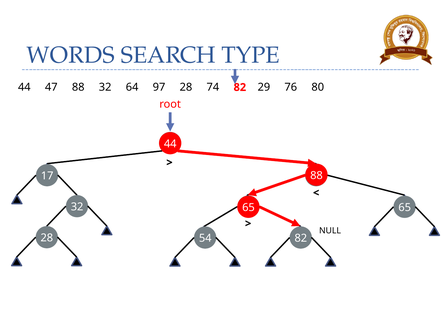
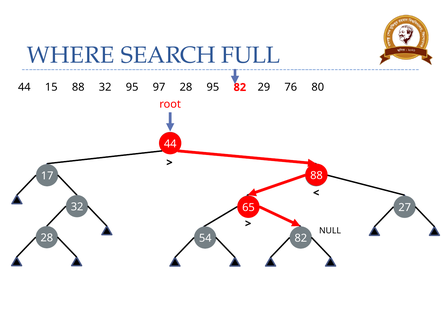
WORDS: WORDS -> WHERE (71, 55)
TYPE: TYPE -> FULL (251, 55)
47: 47 -> 15 (51, 88)
32 64: 64 -> 95 (132, 88)
28 74: 74 -> 95 (213, 88)
65: 65 -> 27 (405, 208)
